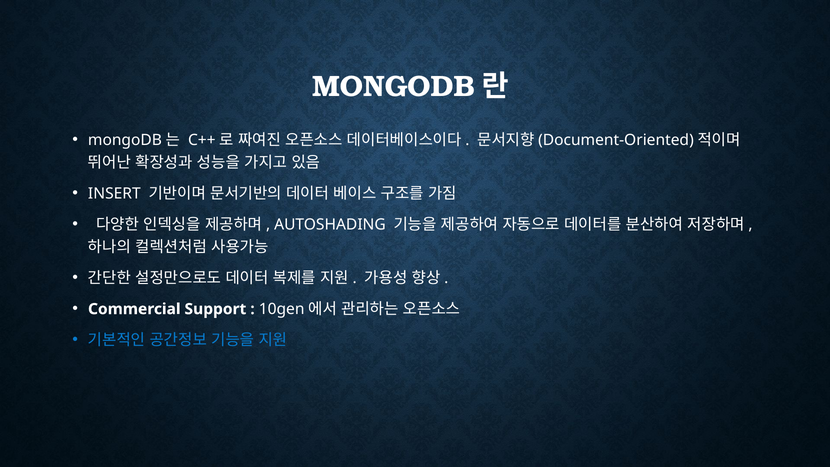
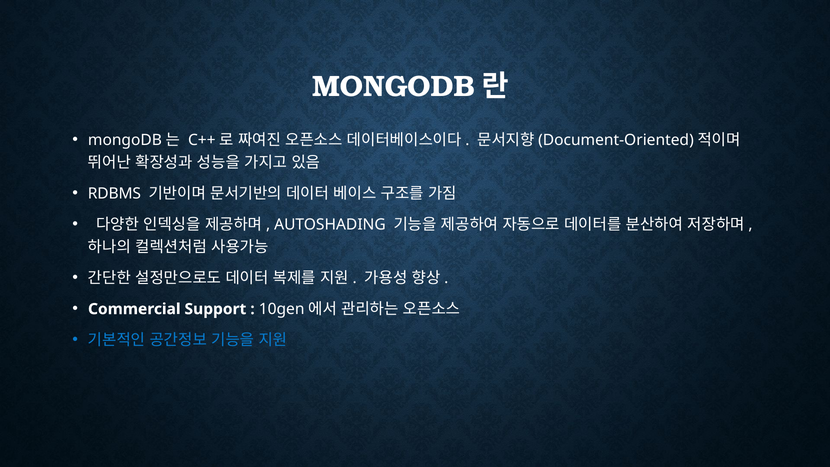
INSERT: INSERT -> RDBMS (114, 193)
